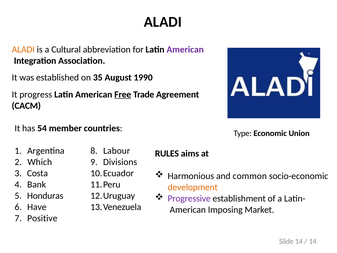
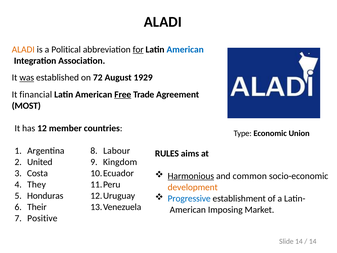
Cultural: Cultural -> Political (66, 49)
for underline: none -> present (138, 49)
American colour: purple -> blue (185, 49)
was underline: none -> present (27, 78)
35: 35 -> 72 (98, 78)
1990: 1990 -> 1929 (143, 78)
progress: progress -> financial (36, 94)
CACM: CACM -> MOST (26, 106)
54: 54 -> 12 (42, 128)
Which: Which -> United (40, 162)
Divisions: Divisions -> Kingdom (120, 162)
Harmonious underline: none -> present (191, 176)
Bank: Bank -> They (37, 184)
Progressive colour: purple -> blue (189, 198)
Have: Have -> Their (37, 207)
